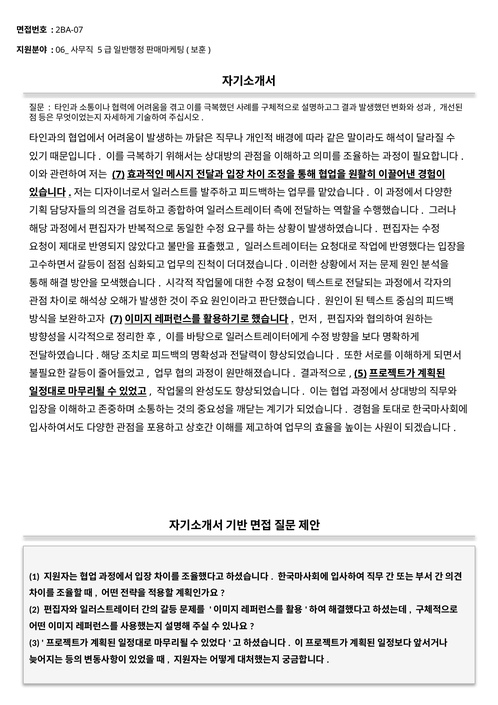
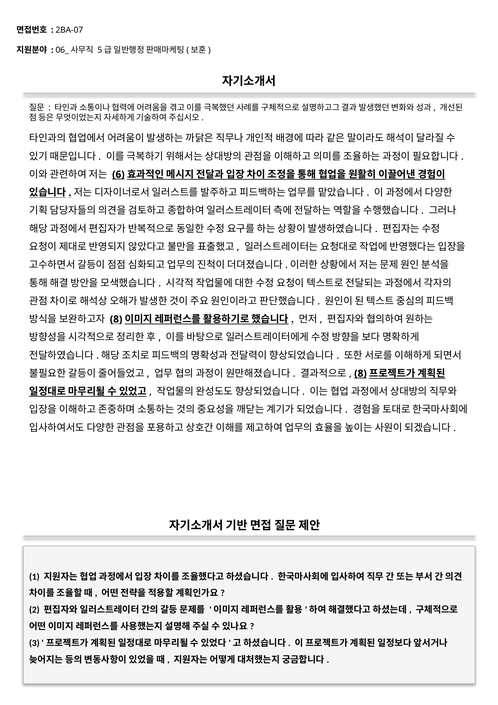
7: 7 -> 6 (118, 174)
7: 7 -> 8 (116, 319)
5: 5 -> 8 (360, 373)
